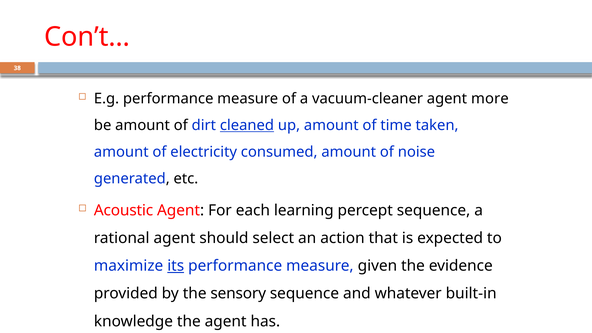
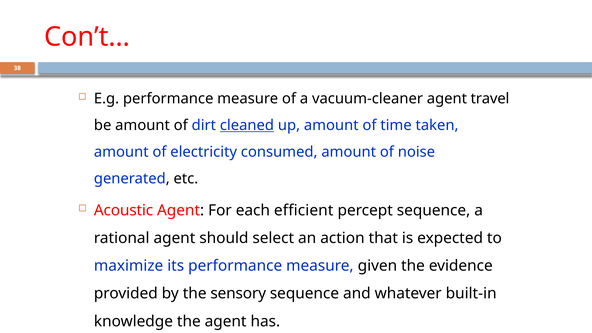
more: more -> travel (490, 99)
learning: learning -> efficient (304, 210)
its underline: present -> none (176, 266)
